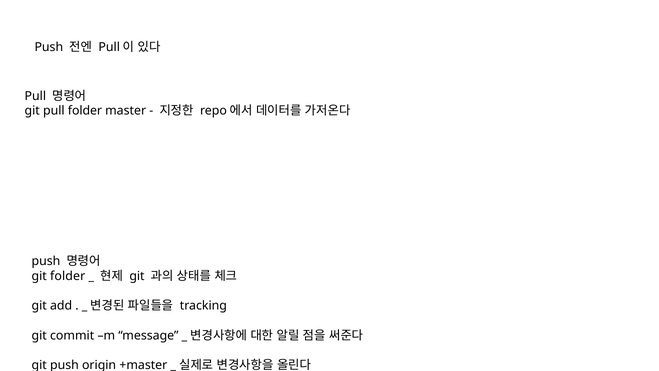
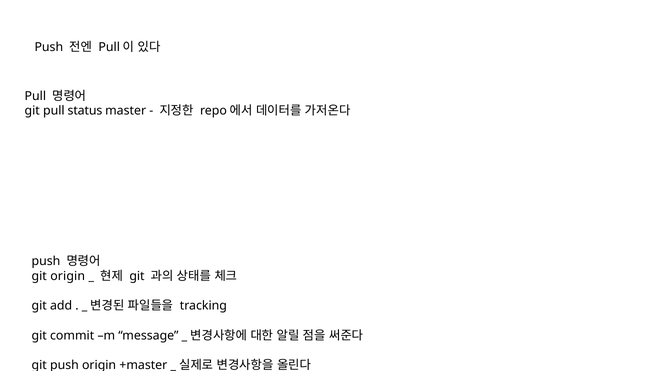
pull folder: folder -> status (85, 111)
git folder: folder -> origin (68, 276)
